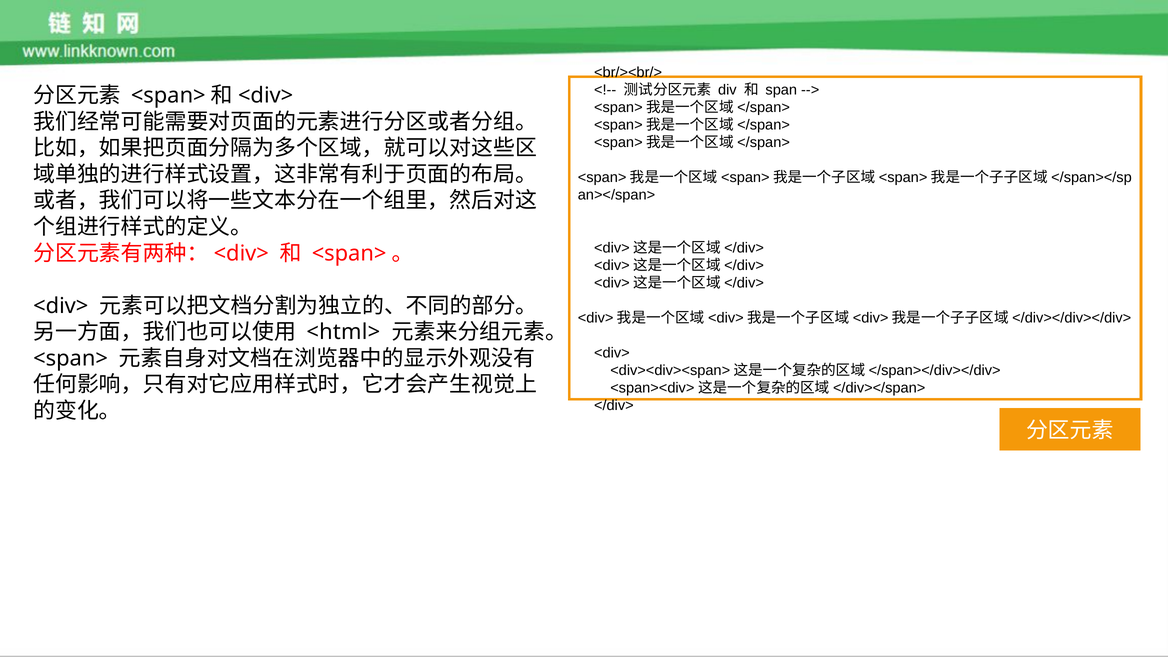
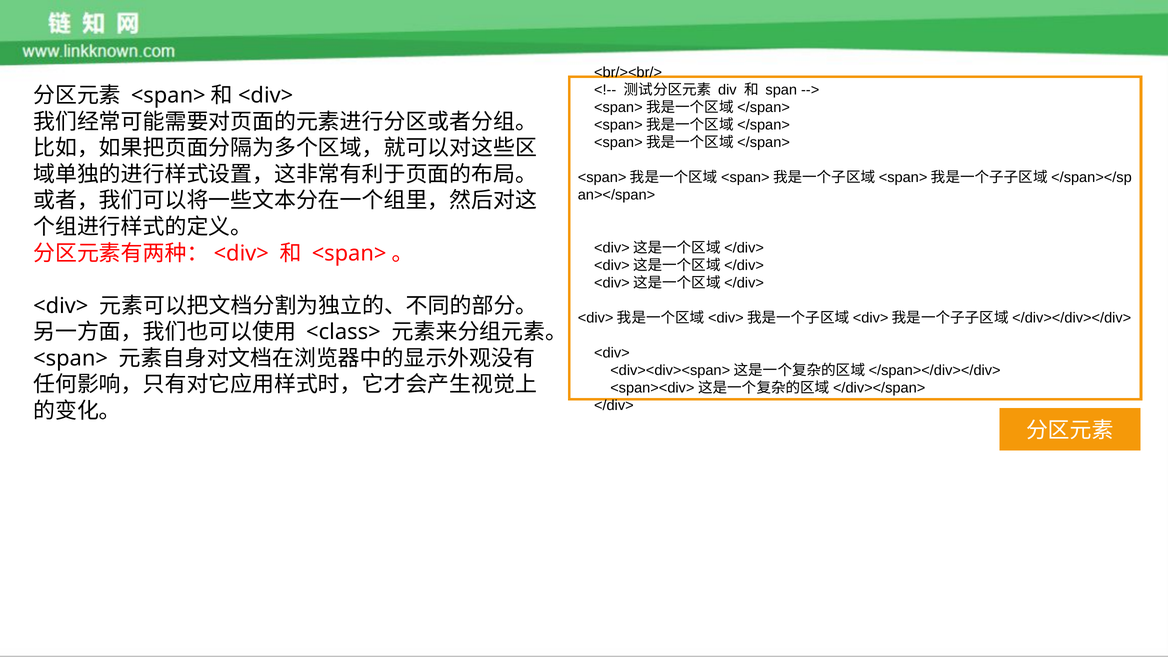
<html>: <html> -> <class> (343, 332)
